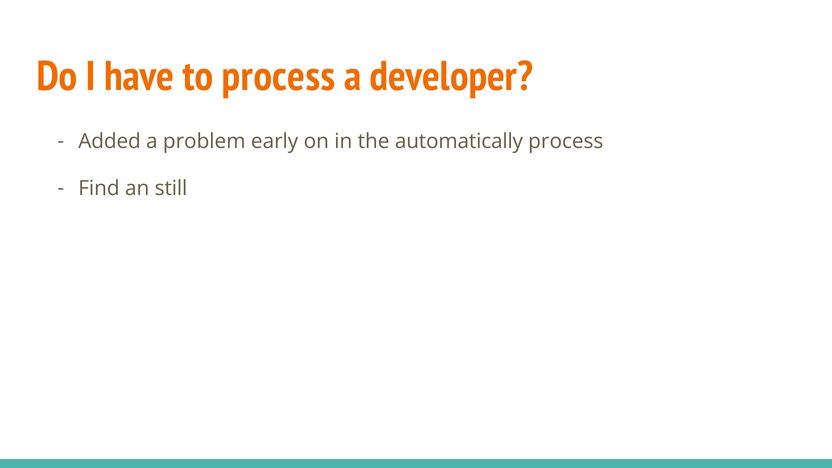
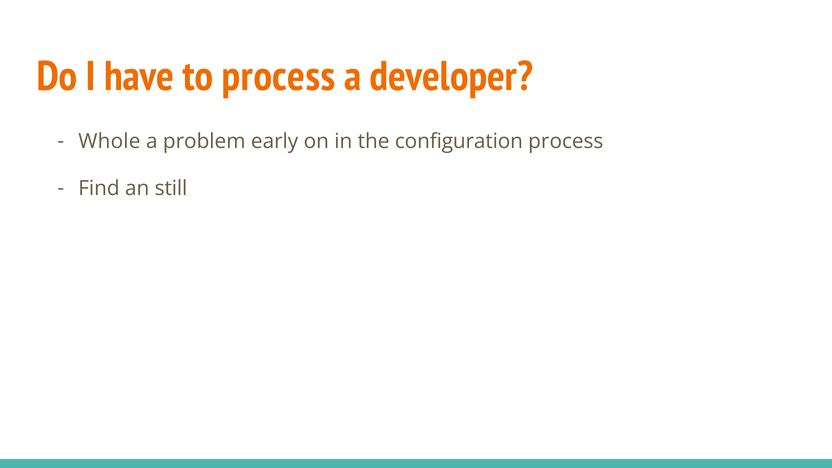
Added: Added -> Whole (109, 141)
automatically: automatically -> configuration (459, 141)
